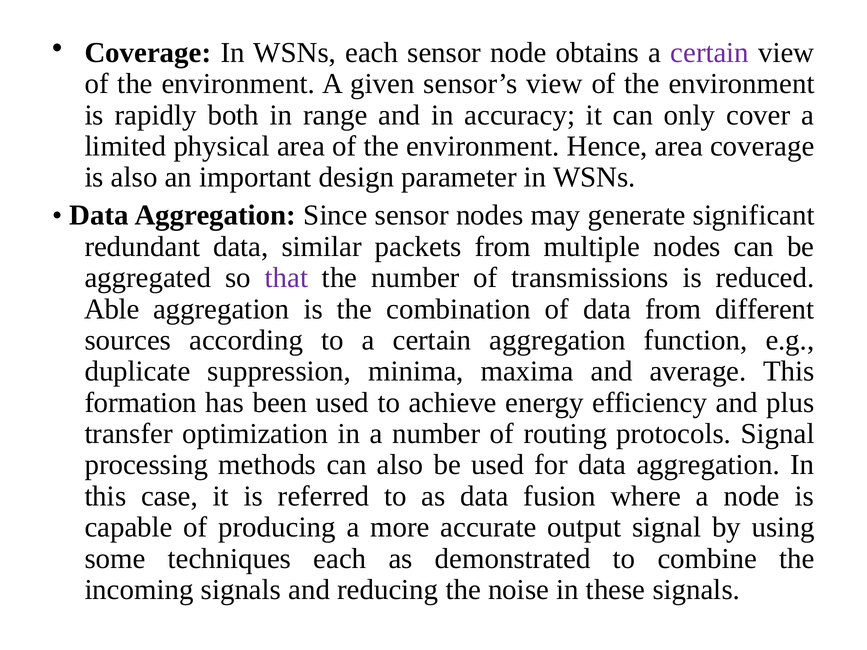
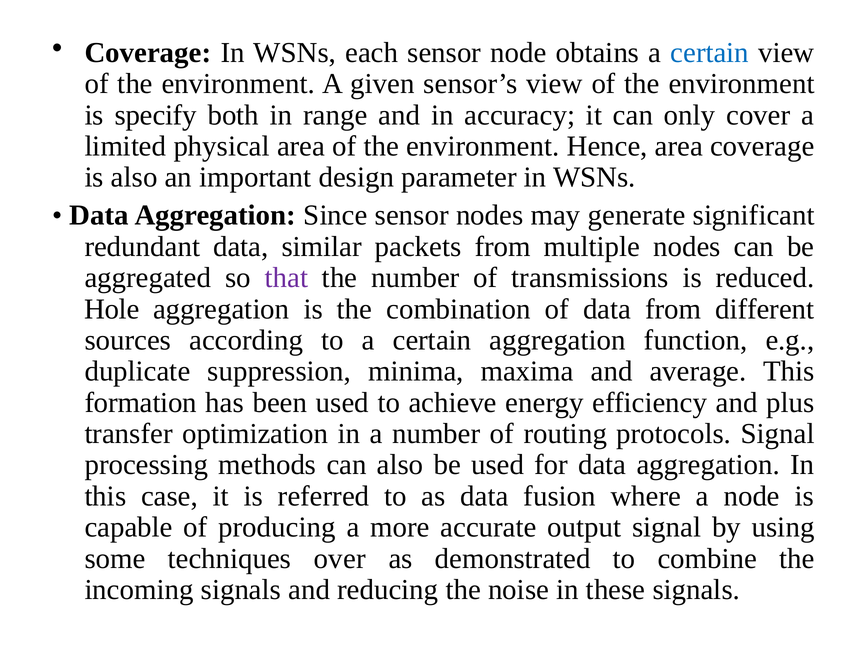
certain colour: purple -> blue (710, 53)
rapidly: rapidly -> specify (156, 115)
Able: Able -> Hole (112, 309)
techniques each: each -> over (340, 559)
